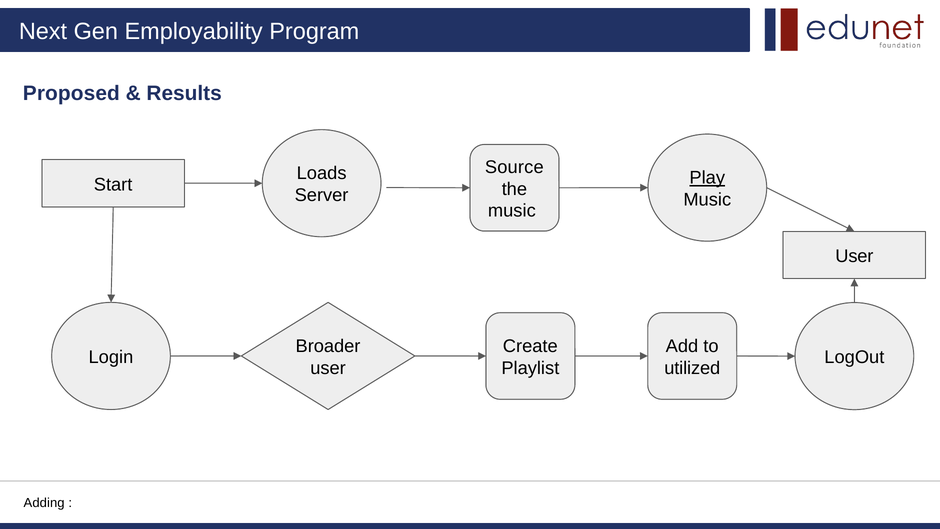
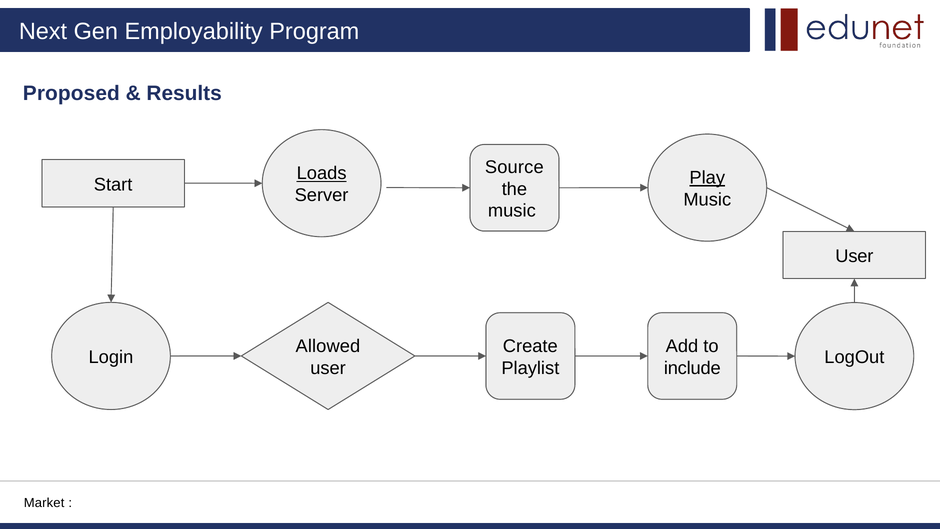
Loads underline: none -> present (322, 173)
Broader: Broader -> Allowed (328, 346)
utilized: utilized -> include (692, 368)
Adding: Adding -> Market (44, 503)
